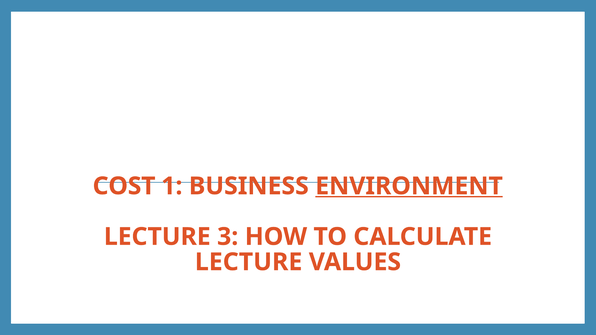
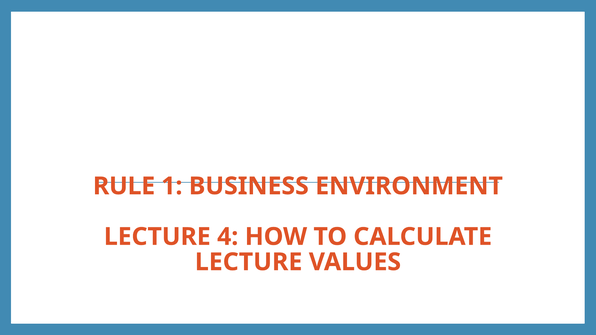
COST: COST -> RULE (124, 186)
ENVIRONMENT underline: present -> none (409, 186)
3: 3 -> 4 (228, 237)
